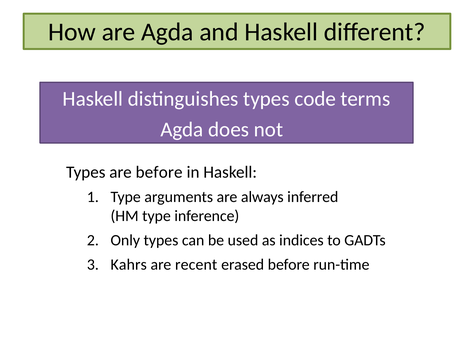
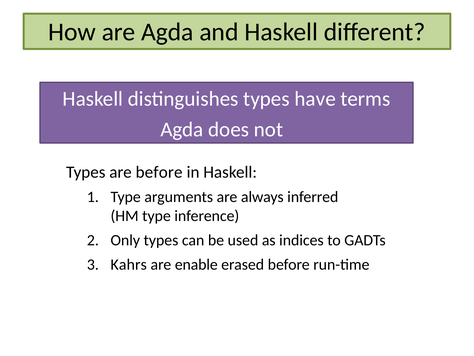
code: code -> have (315, 99)
recent: recent -> enable (196, 264)
